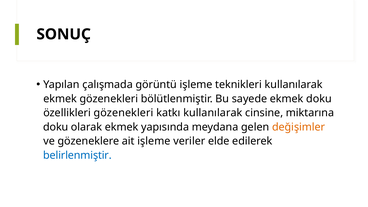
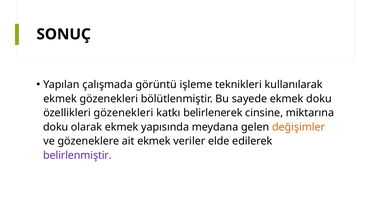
katkı kullanılarak: kullanılarak -> belirlenerek (213, 113)
ait işleme: işleme -> ekmek (154, 141)
belirlenmiştir colour: blue -> purple (77, 155)
